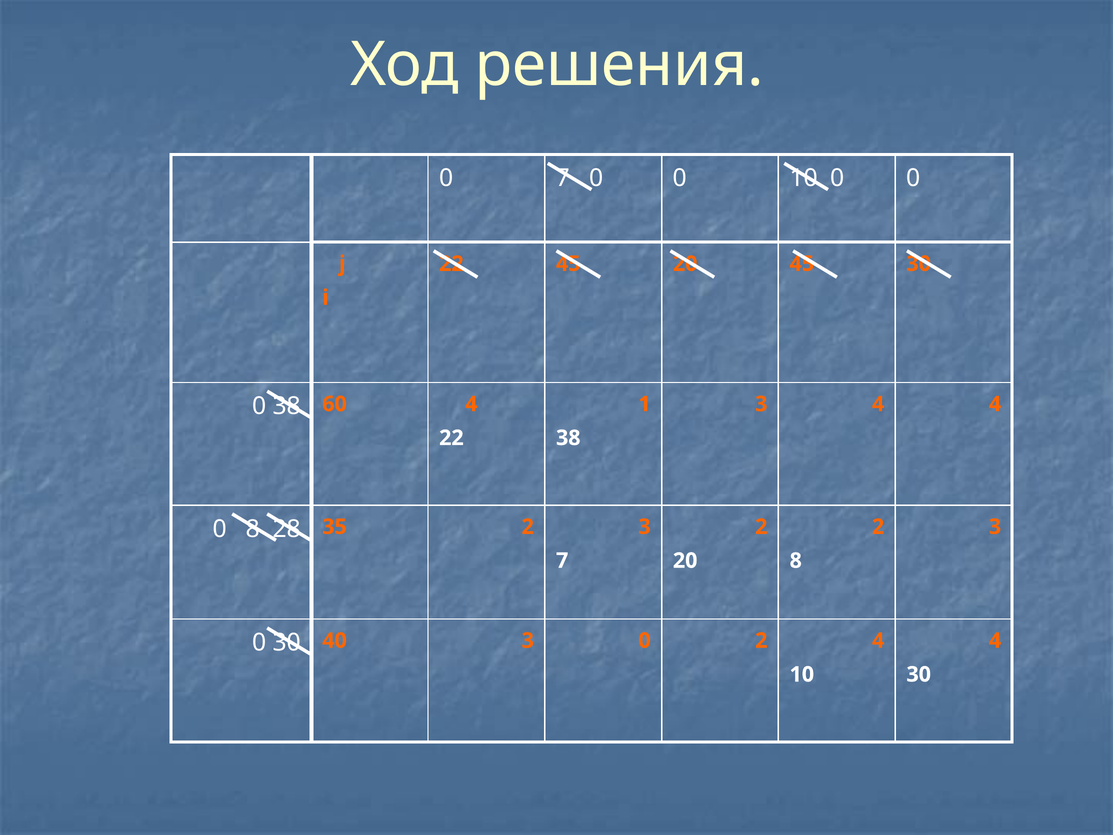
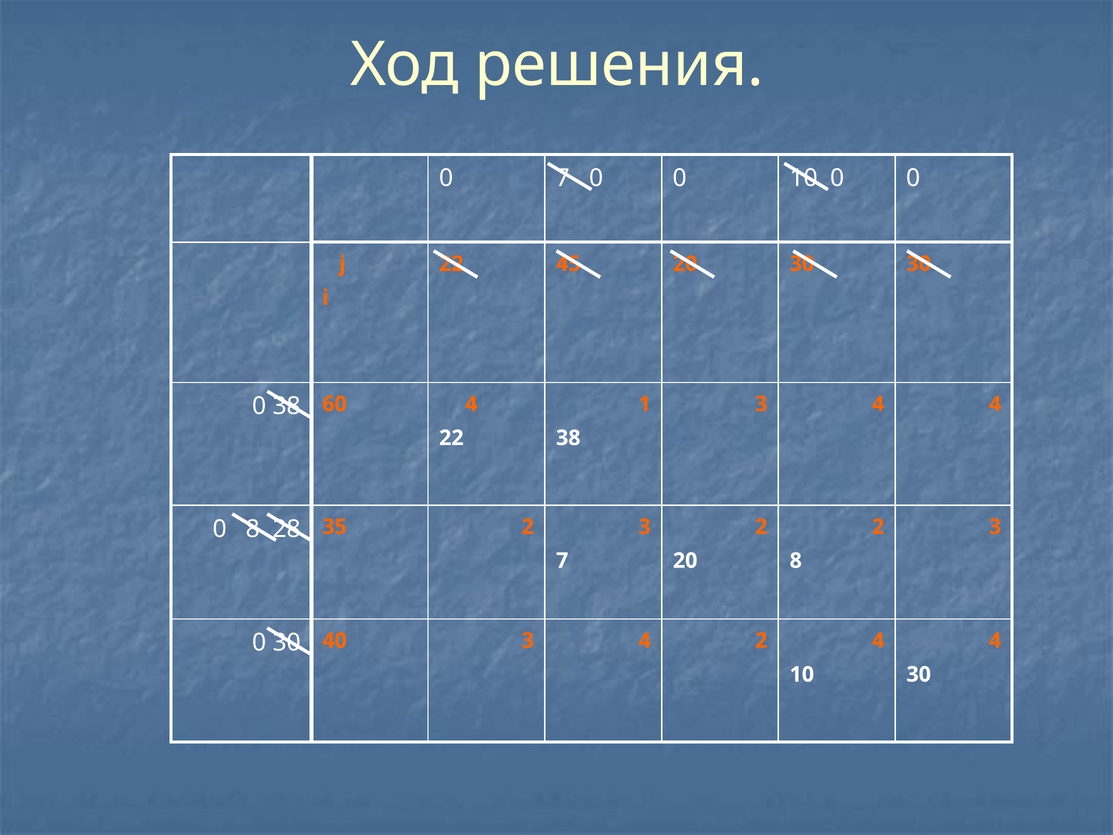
20 45: 45 -> 30 (802, 264)
40 3 0: 0 -> 4 (645, 640)
